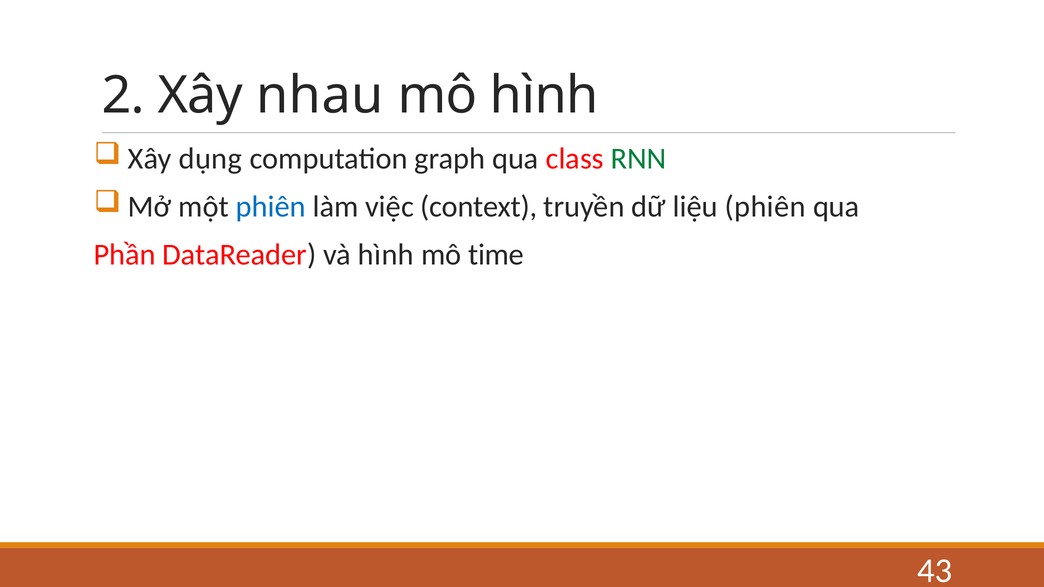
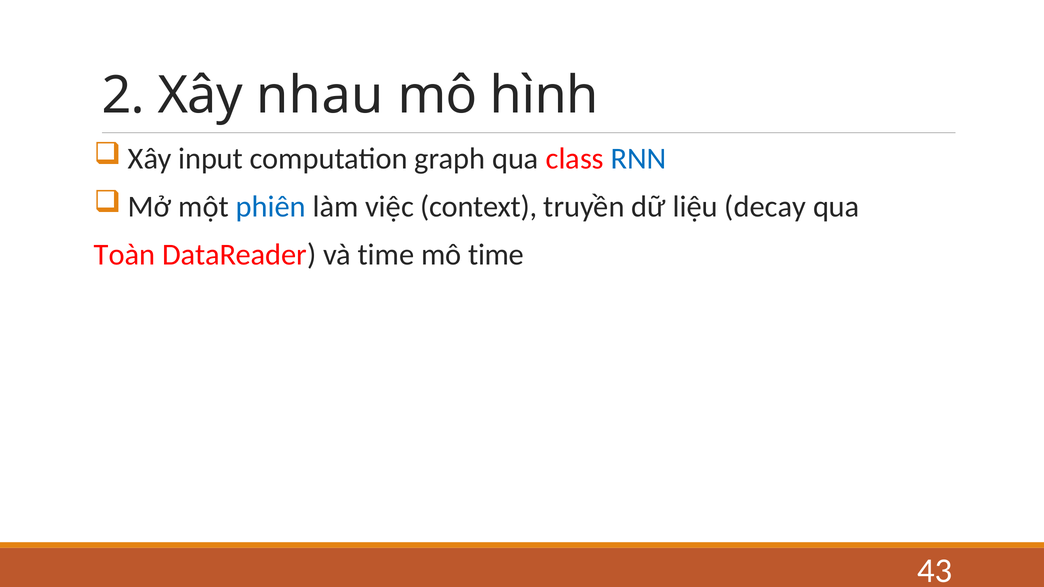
dụng: dụng -> input (211, 159)
RNN colour: green -> blue (639, 159)
liệu phiên: phiên -> decay (765, 207)
Phần: Phần -> Toàn (125, 255)
và hình: hình -> time (386, 255)
